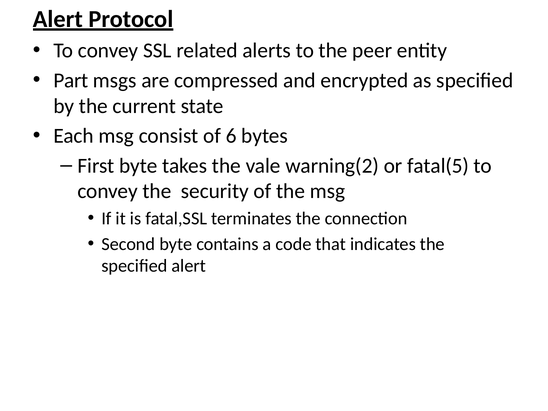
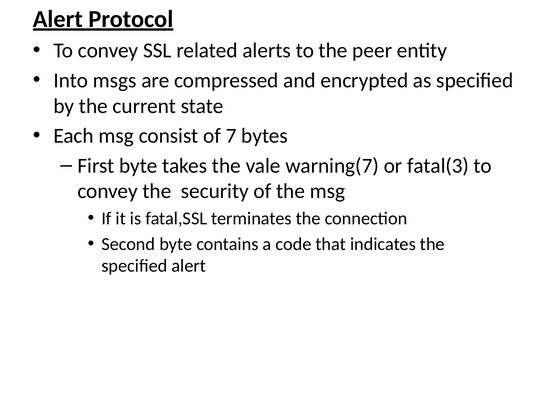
Part: Part -> Into (71, 80)
6: 6 -> 7 (231, 136)
warning(2: warning(2 -> warning(7 (332, 166)
fatal(5: fatal(5 -> fatal(3 (438, 166)
